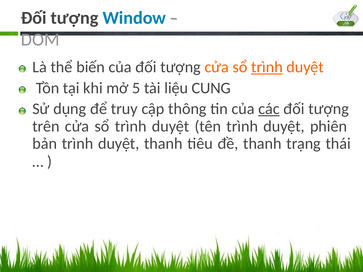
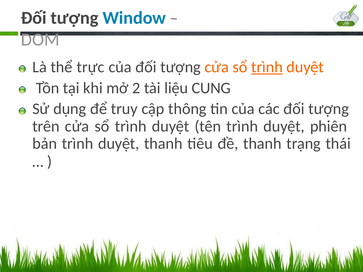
biến: biến -> trực (91, 67)
5: 5 -> 2 (136, 88)
các underline: present -> none (269, 109)
